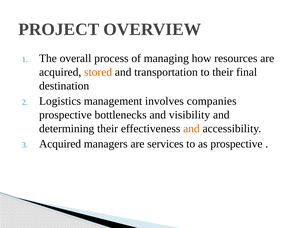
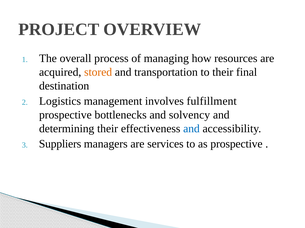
companies: companies -> fulfillment (212, 101)
visibility: visibility -> solvency (189, 115)
and colour: orange -> blue (191, 129)
Acquired: Acquired -> Suppliers (60, 144)
